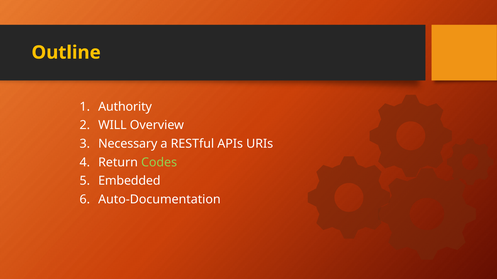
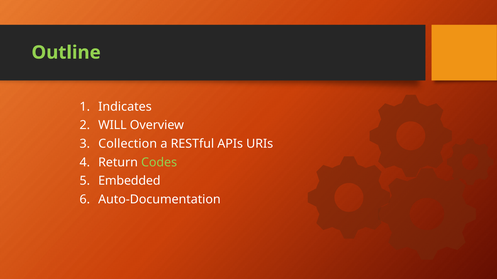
Outline colour: yellow -> light green (66, 53)
Authority: Authority -> Indicates (125, 107)
Necessary: Necessary -> Collection (128, 144)
